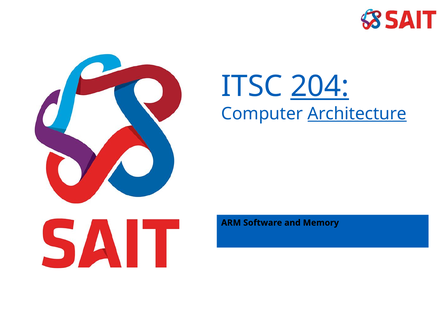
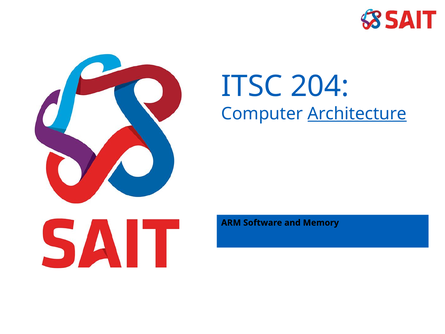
204 underline: present -> none (320, 86)
